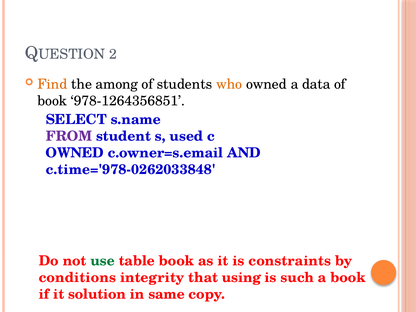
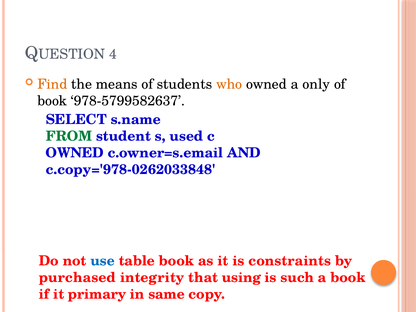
2: 2 -> 4 (113, 54)
among: among -> means (117, 84)
data: data -> only (316, 84)
978-1264356851: 978-1264356851 -> 978-5799582637 (128, 101)
FROM colour: purple -> green (69, 136)
c.time='978-0262033848: c.time='978-0262033848 -> c.copy='978-0262033848 (131, 170)
use colour: green -> blue (103, 261)
conditions: conditions -> purchased (77, 278)
solution: solution -> primary (97, 294)
